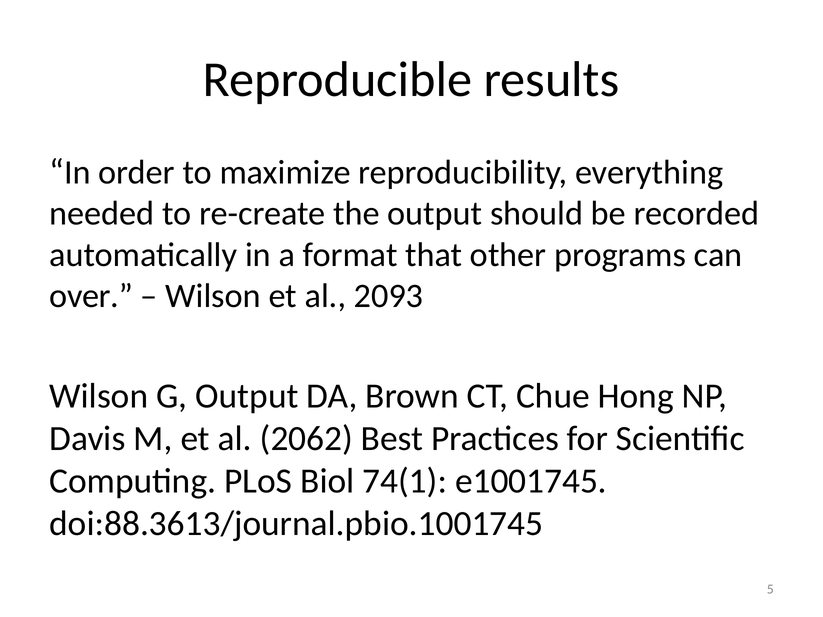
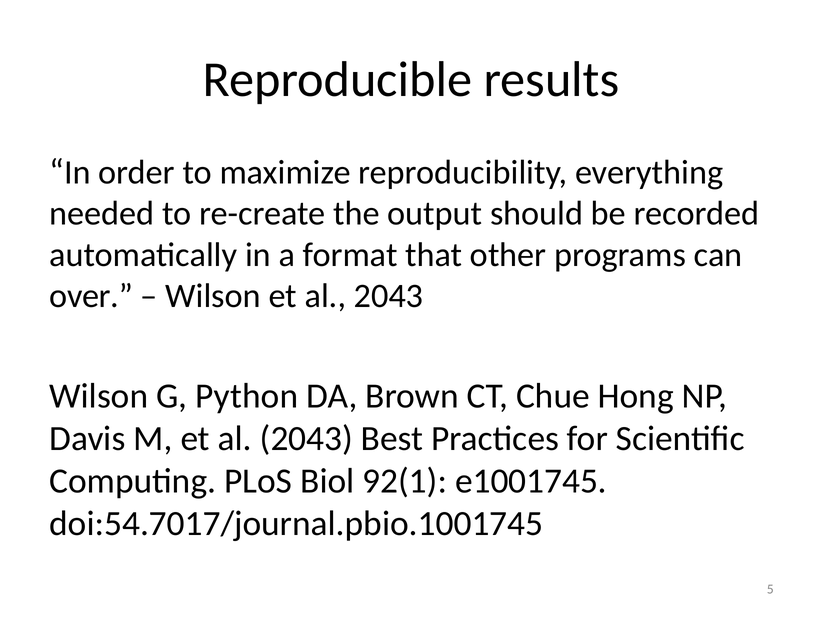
Wilson et al 2093: 2093 -> 2043 (389, 296)
G Output: Output -> Python (247, 396)
M et al 2062: 2062 -> 2043 (306, 439)
74(1: 74(1 -> 92(1 (405, 481)
doi:88.3613/journal.pbio.1001745: doi:88.3613/journal.pbio.1001745 -> doi:54.7017/journal.pbio.1001745 (296, 524)
